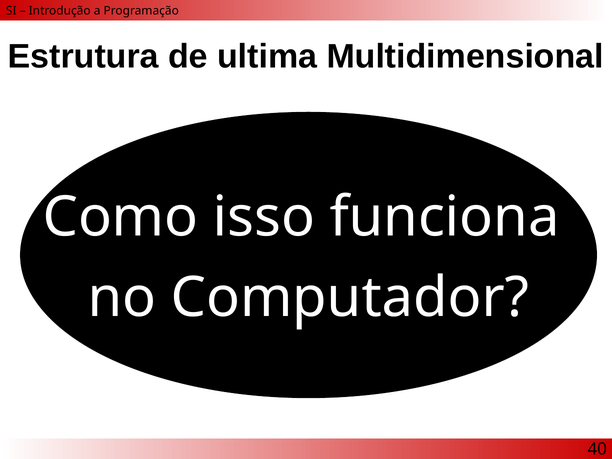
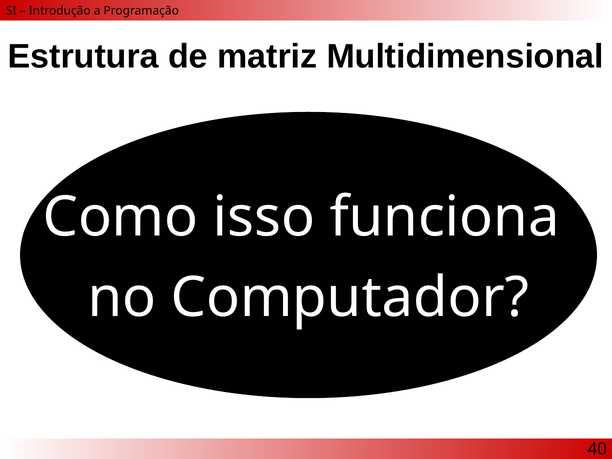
ultima: ultima -> matriz (267, 57)
